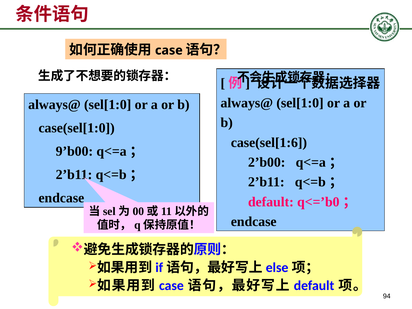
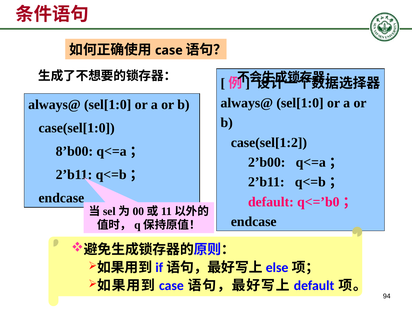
case(sel[1:6: case(sel[1:6 -> case(sel[1:2 (269, 142)
9’b00: 9’b00 -> 8’b00 (74, 151)
